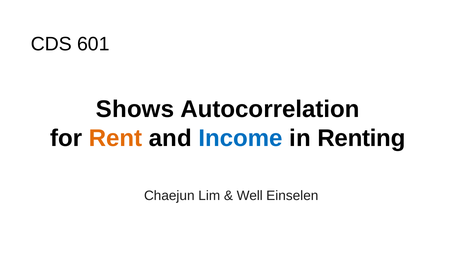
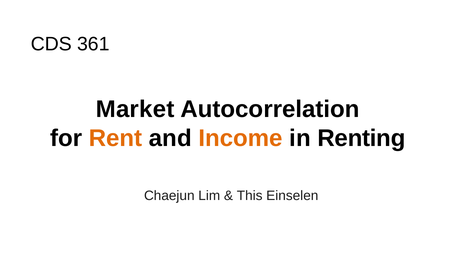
601: 601 -> 361 (93, 44)
Shows: Shows -> Market (135, 109)
Income colour: blue -> orange (241, 138)
Well: Well -> This (250, 196)
